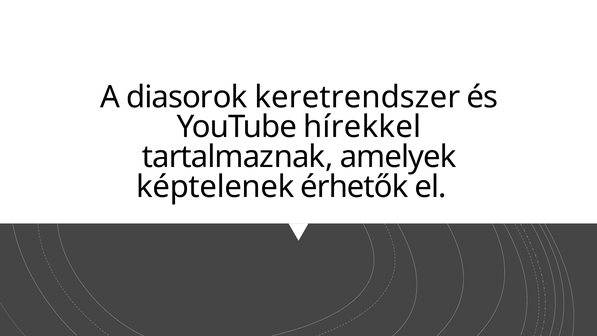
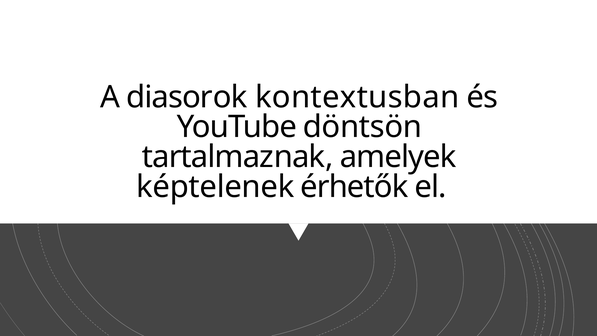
keretrendszer: keretrendszer -> kontextusban (357, 97)
hírekkel: hírekkel -> döntsön (362, 127)
